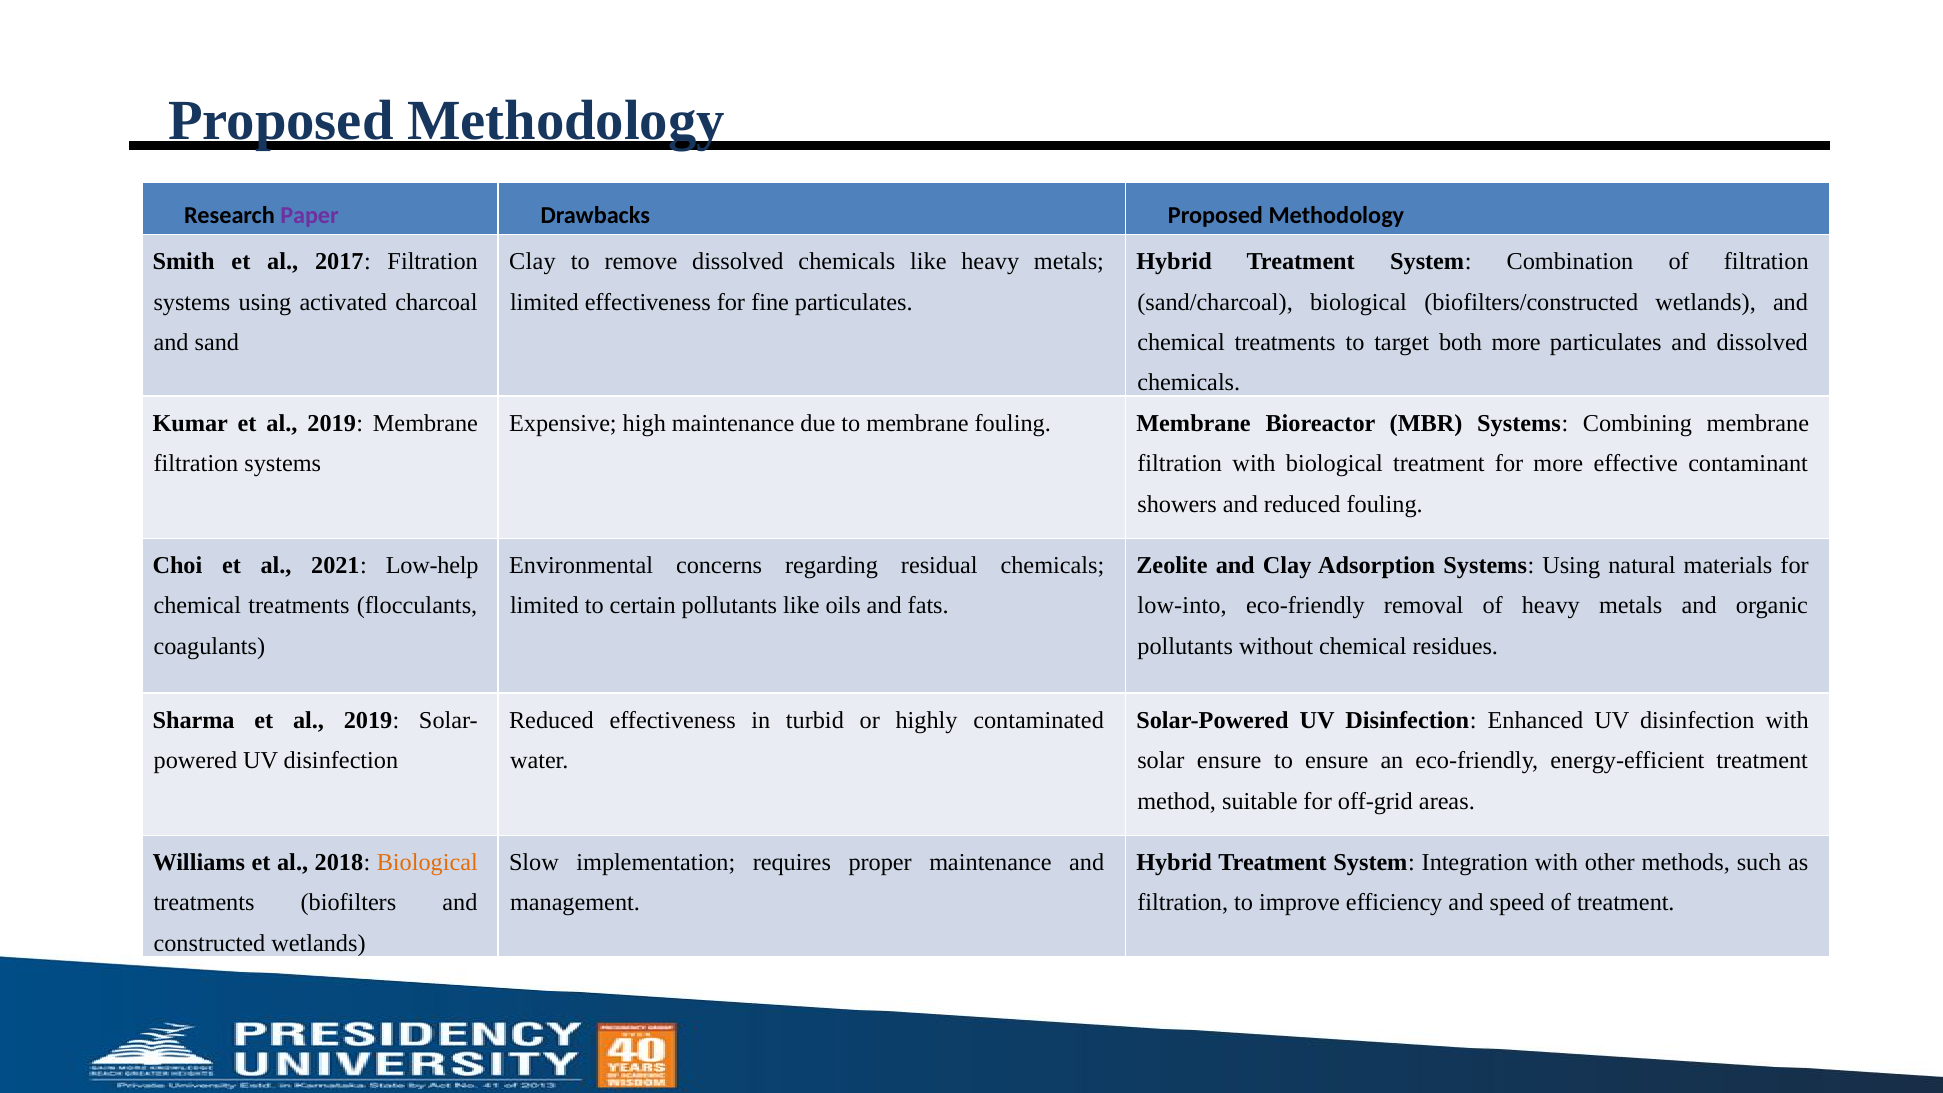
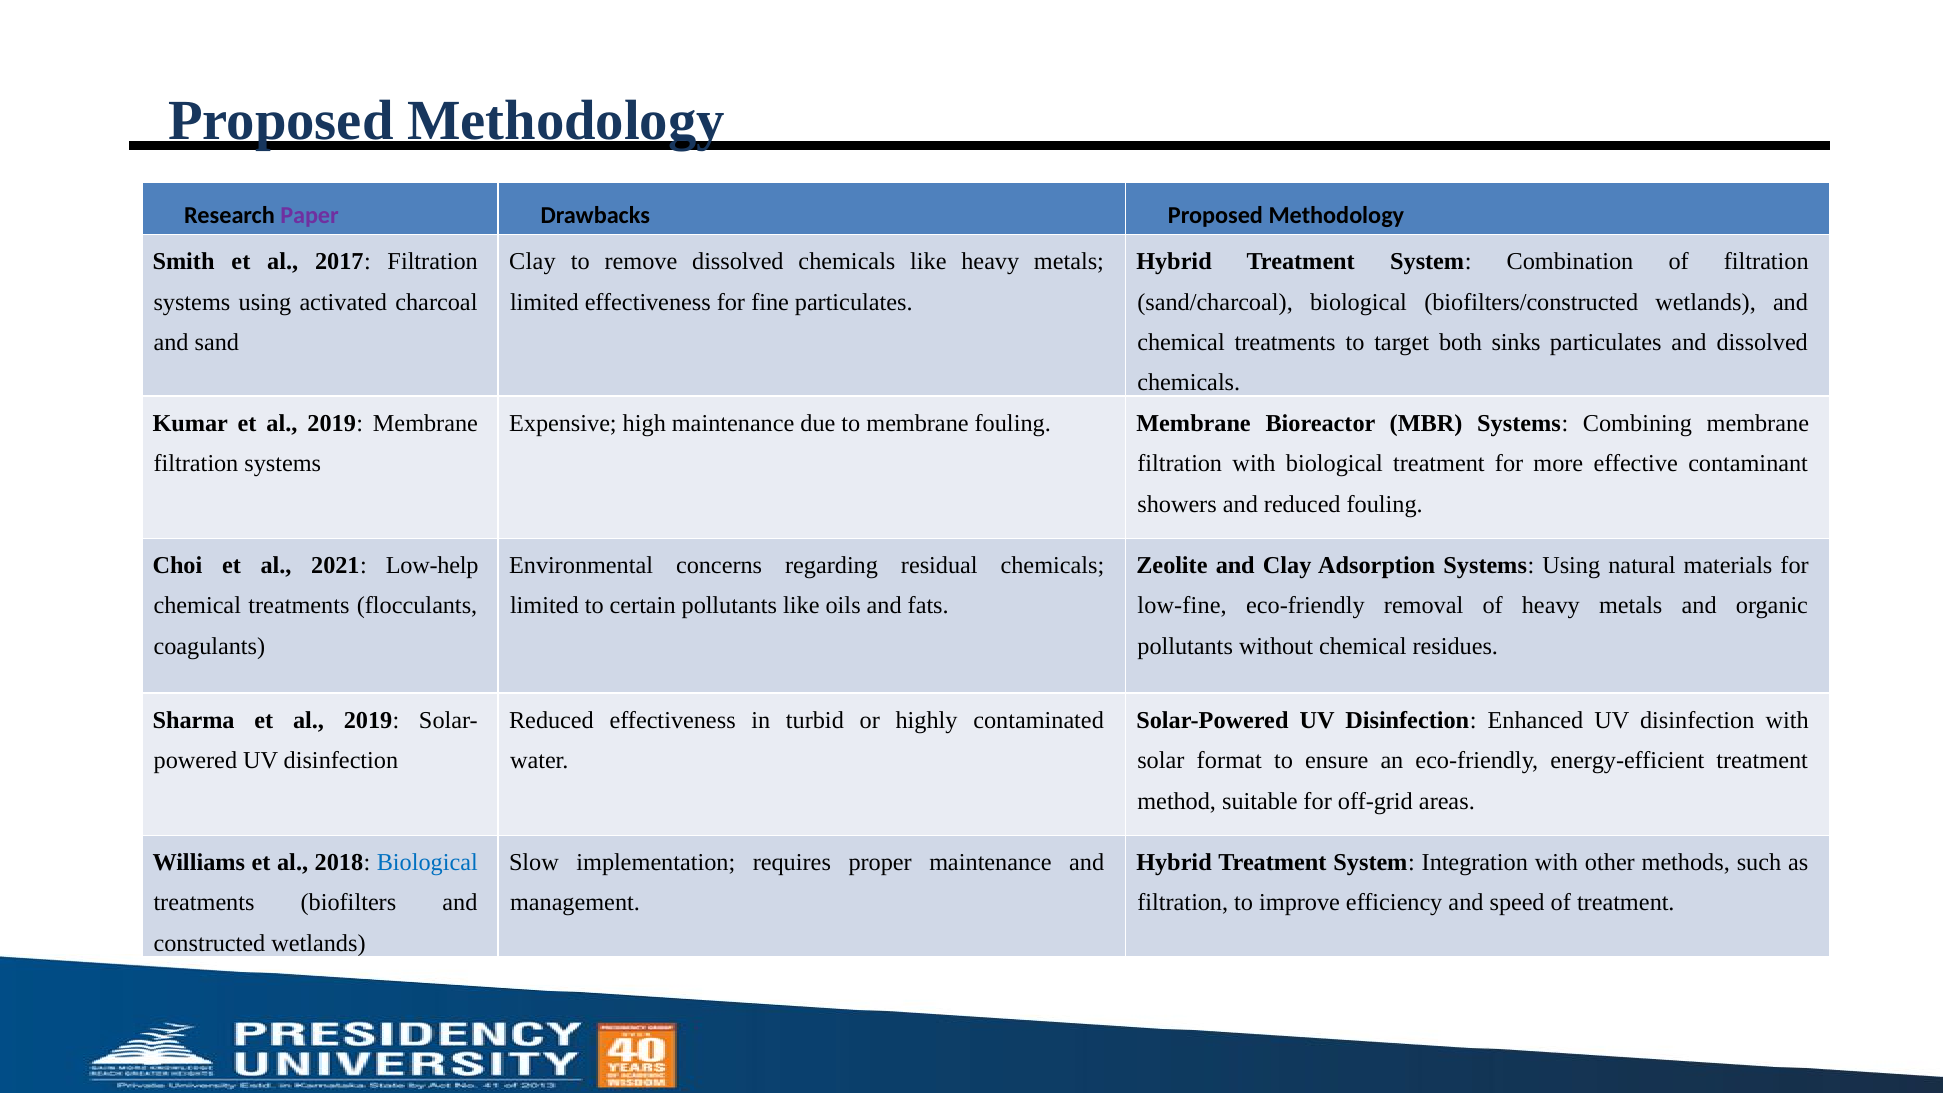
both more: more -> sinks (1516, 342)
low-into: low-into -> low-fine (1182, 606)
solar ensure: ensure -> format (1229, 761)
Biological colour: orange -> blue (427, 862)
